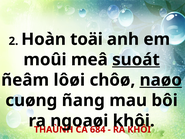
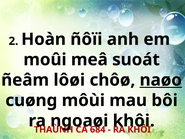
toäi: toäi -> ñôïi (86, 39)
suoát underline: present -> none (136, 60)
ñang: ñang -> môùi (83, 100)
